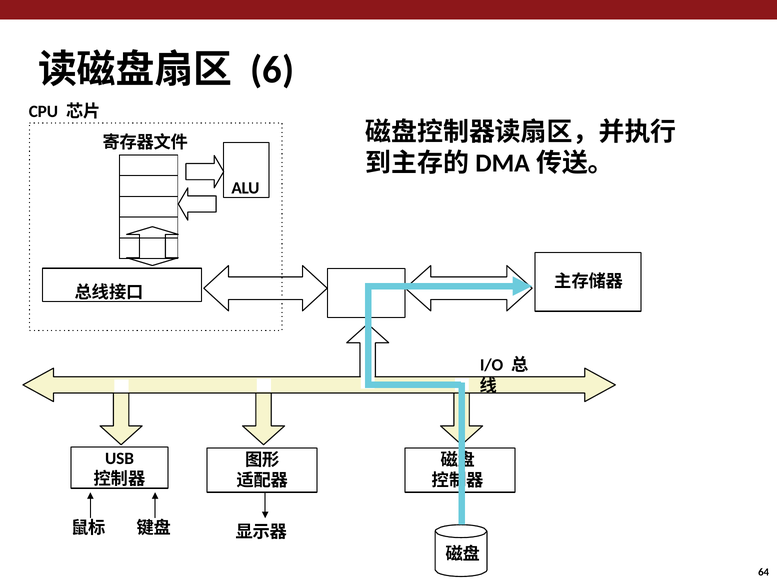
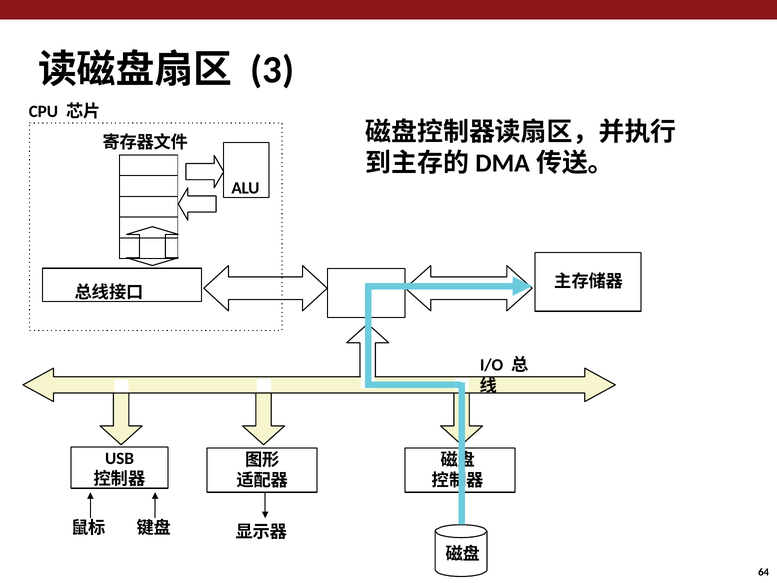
6: 6 -> 3 (272, 70)
